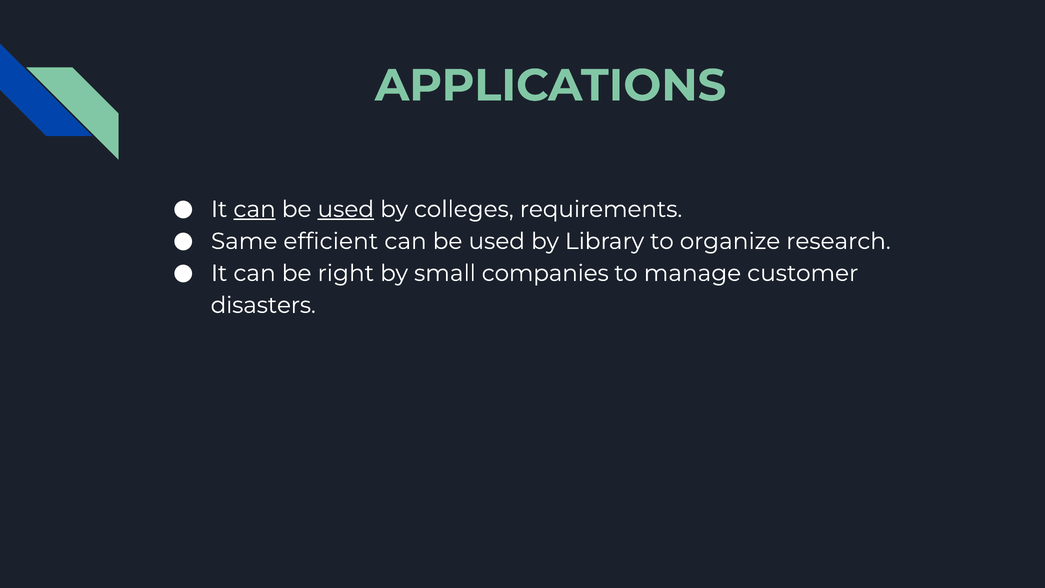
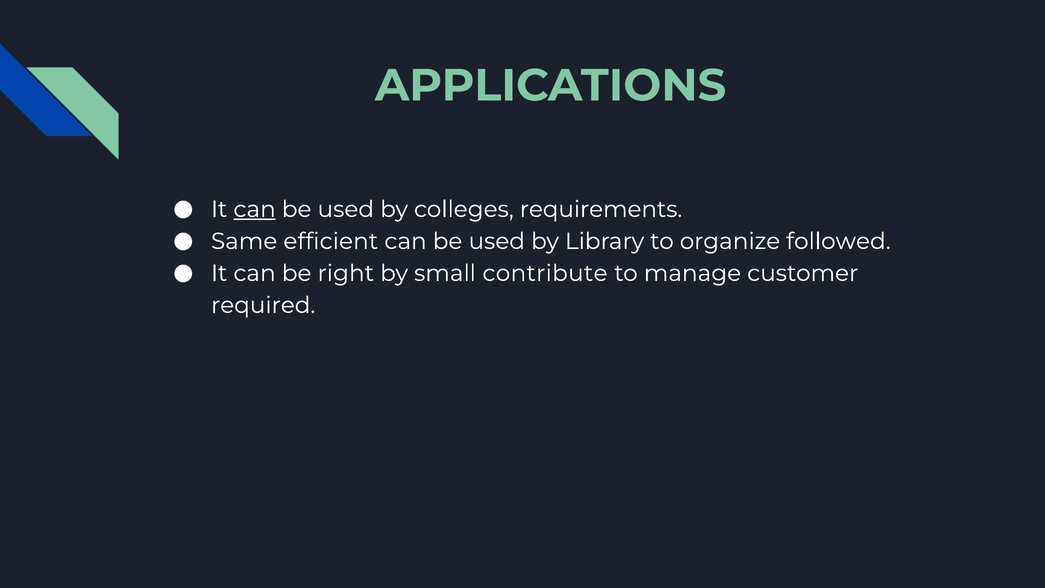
used underline: present -> none (346, 209)
research: research -> followed (838, 241)
companies: companies -> contribute (545, 273)
disasters: disasters -> required (263, 305)
